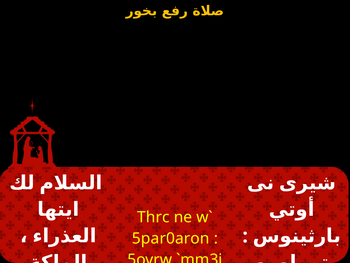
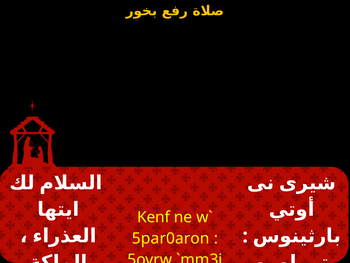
Thrc: Thrc -> Kenf (153, 217)
